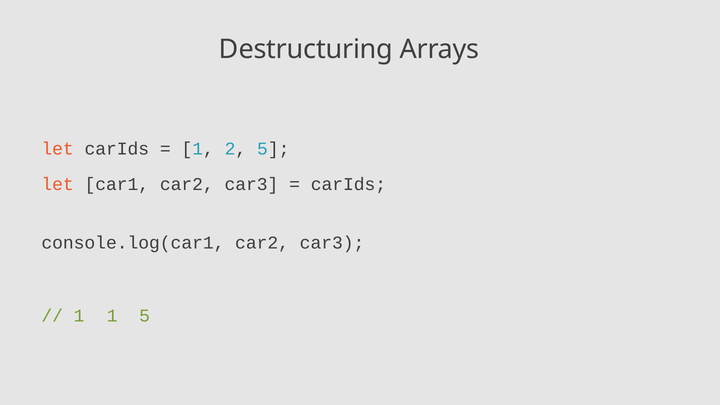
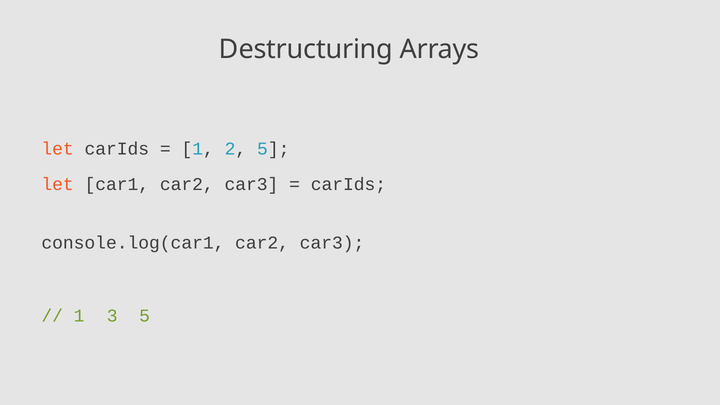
1 1: 1 -> 3 (112, 316)
